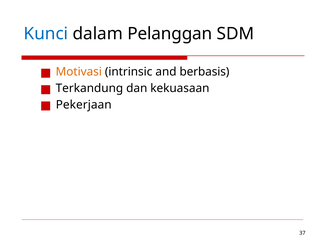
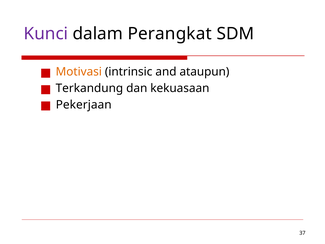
Kunci colour: blue -> purple (46, 34)
Pelanggan: Pelanggan -> Perangkat (170, 34)
berbasis: berbasis -> ataupun (204, 72)
